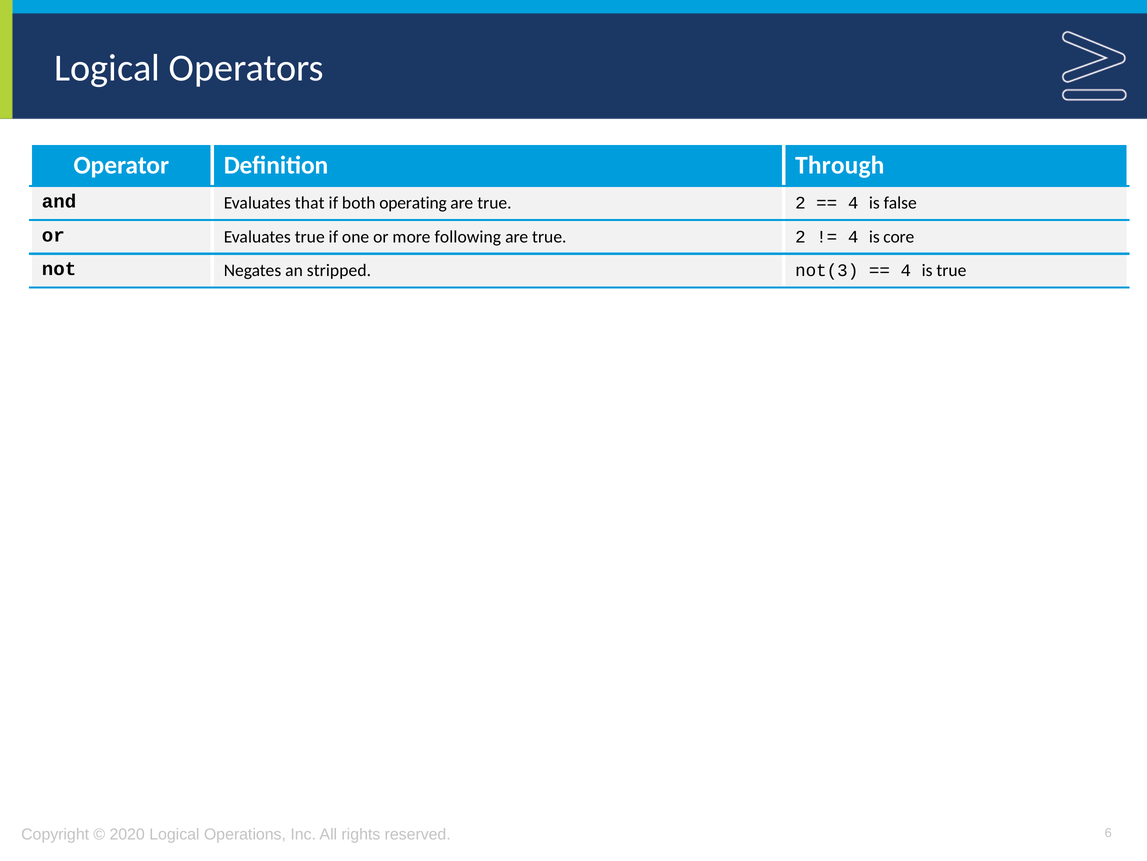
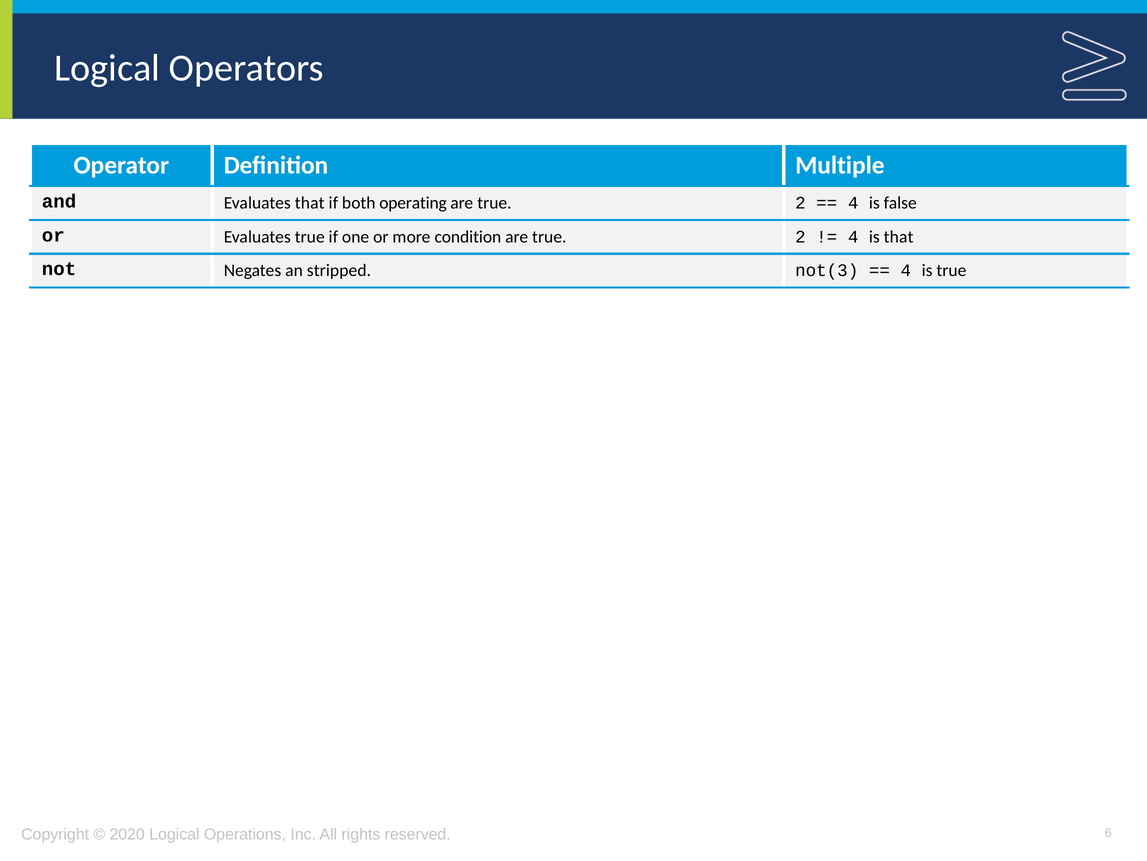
Through: Through -> Multiple (840, 165)
following: following -> condition (468, 237)
is core: core -> that (899, 237)
